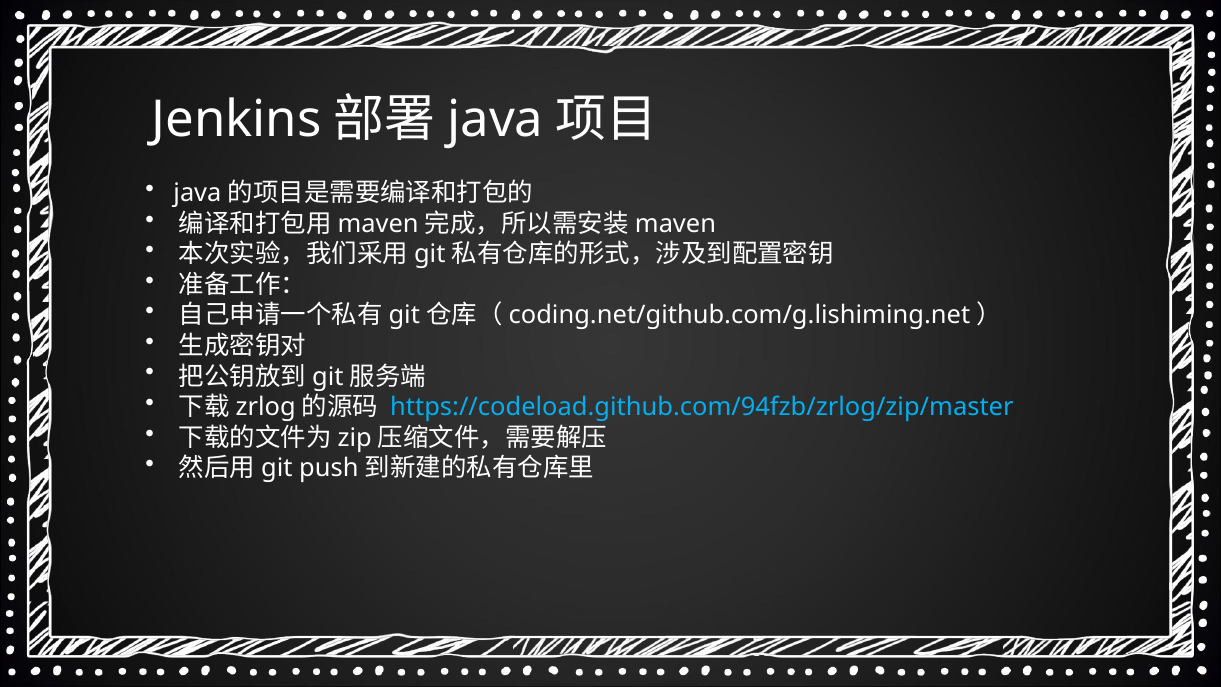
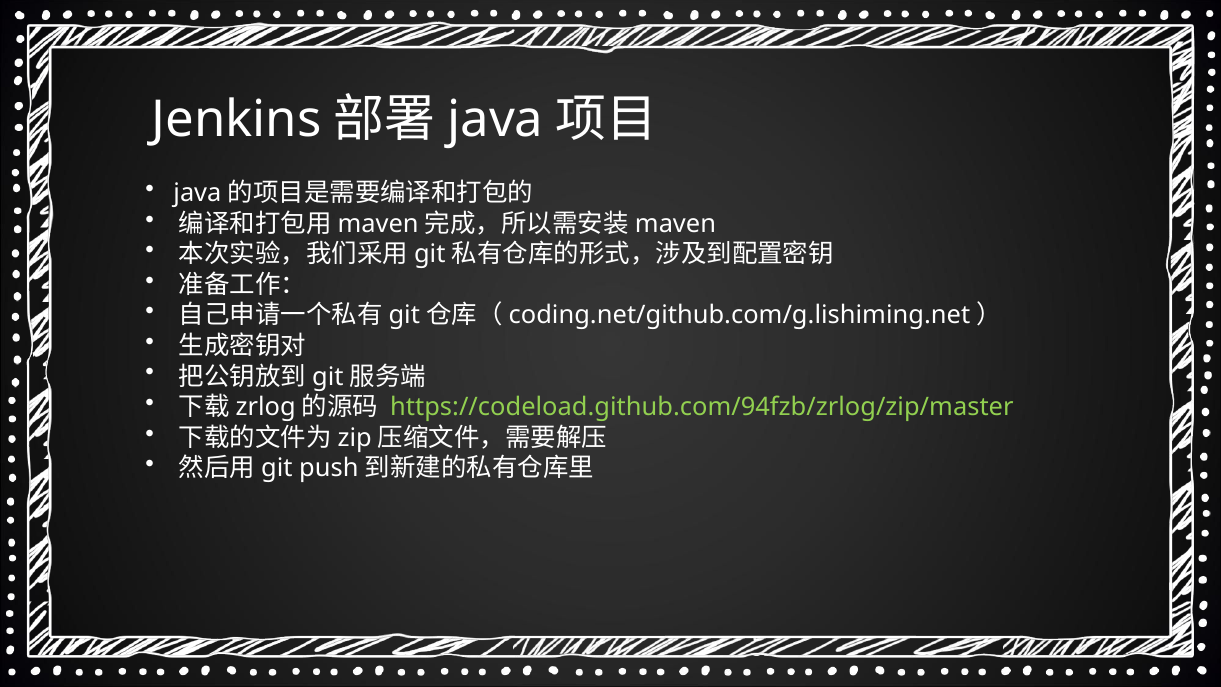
https://codeload.github.com/94fzb/zrlog/zip/master colour: light blue -> light green (702, 407)
